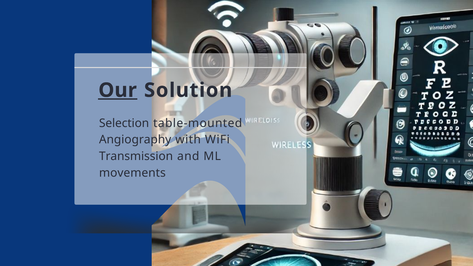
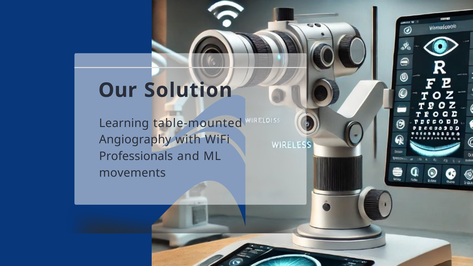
Our underline: present -> none (118, 90)
Selection: Selection -> Learning (124, 123)
Transmission: Transmission -> Professionals (136, 156)
